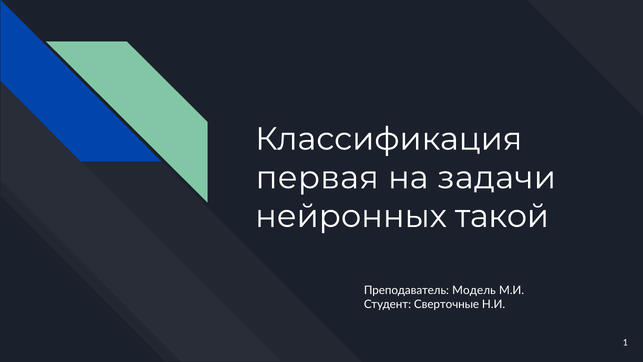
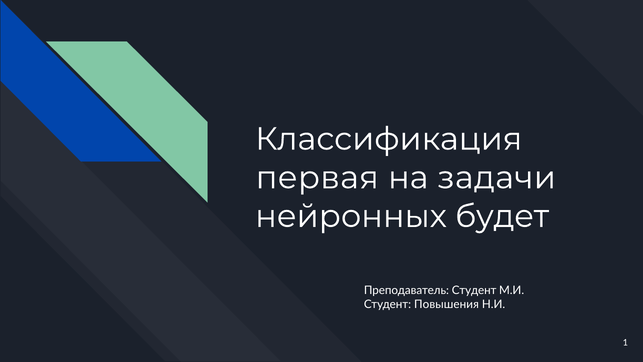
такой: такой -> будет (502, 216)
Преподаватель Модель: Модель -> Студент (474, 290)
Сверточные: Сверточные -> Повышения (446, 304)
